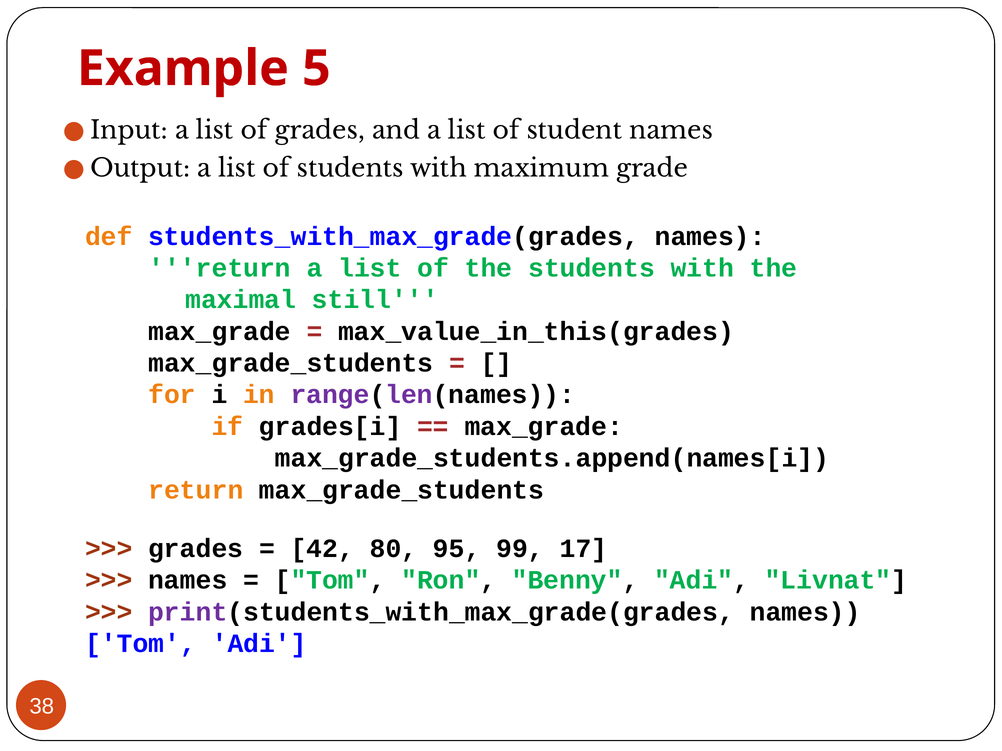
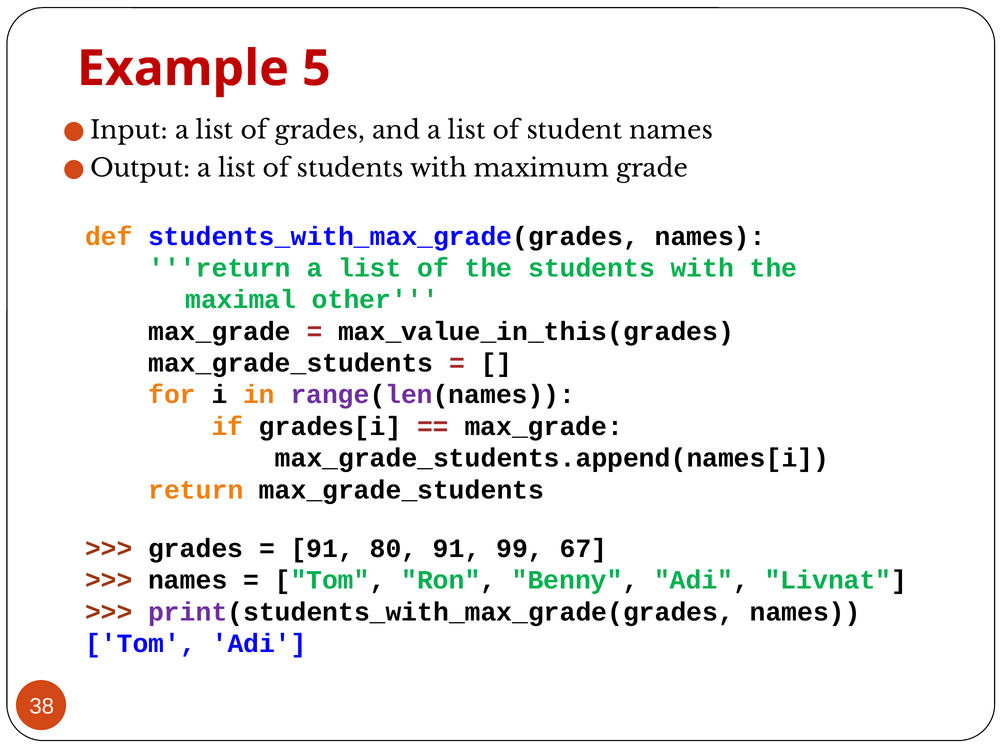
still: still -> other (375, 300)
42: 42 -> 91 (322, 549)
80 95: 95 -> 91 (457, 549)
17: 17 -> 67 (583, 549)
